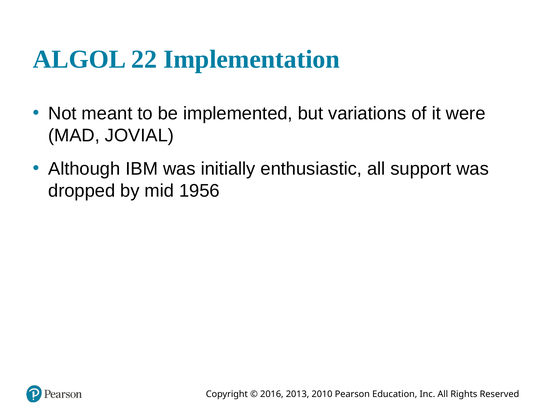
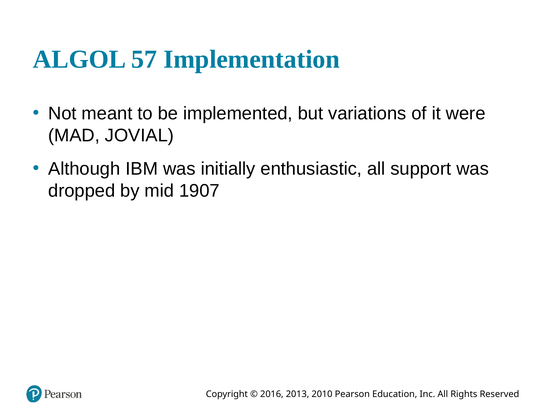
22: 22 -> 57 (144, 59)
1956: 1956 -> 1907 (199, 191)
